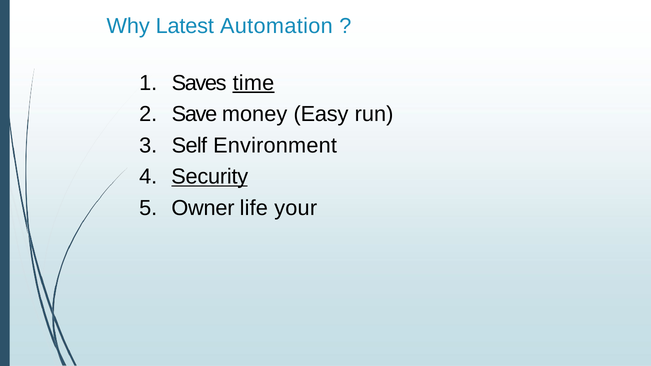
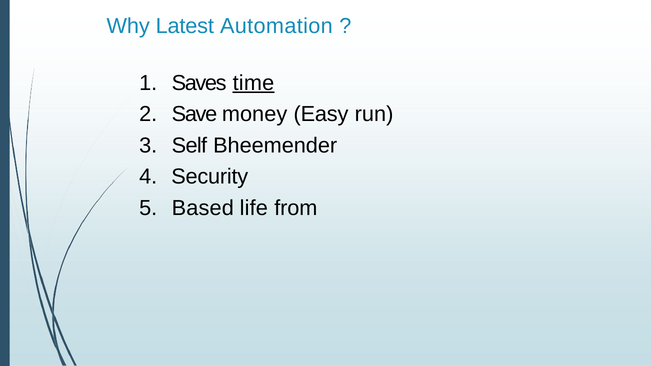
Environment: Environment -> Bheemender (275, 146)
Security underline: present -> none (210, 177)
Owner: Owner -> Based (203, 208)
your: your -> from (296, 208)
